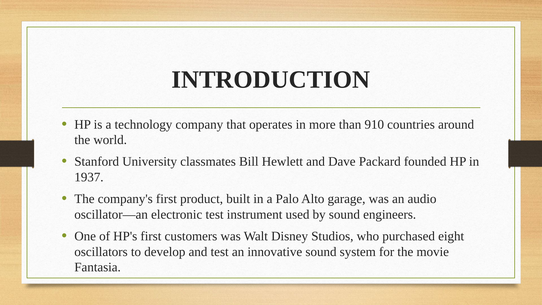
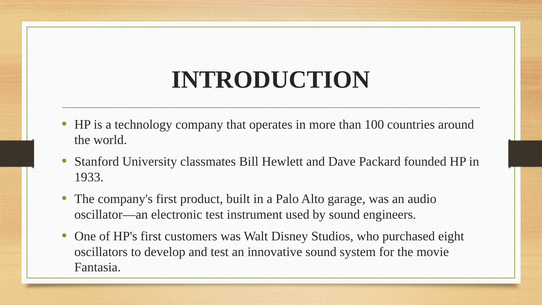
910: 910 -> 100 (374, 124)
1937: 1937 -> 1933 (89, 177)
